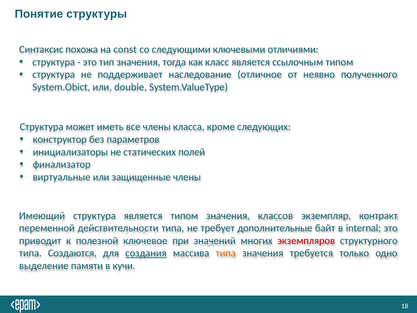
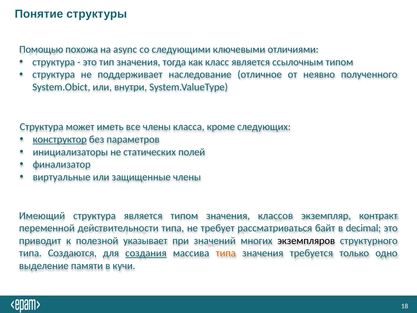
Синтаксис: Синтаксис -> Помощью (41, 49)
const: const -> async (125, 49)
double: double -> внутри (131, 87)
конструктор underline: none -> present (60, 139)
дополнительные: дополнительные -> рассматриваться (275, 228)
internal: internal -> decimal (363, 228)
ключевое: ключевое -> указывает (145, 240)
экземпляров colour: red -> black (306, 240)
